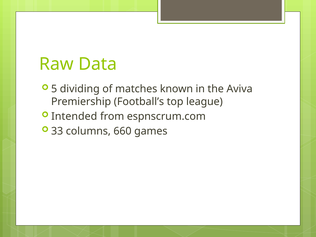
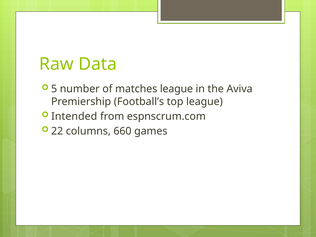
dividing: dividing -> number (80, 89)
matches known: known -> league (176, 89)
33: 33 -> 22 (57, 131)
